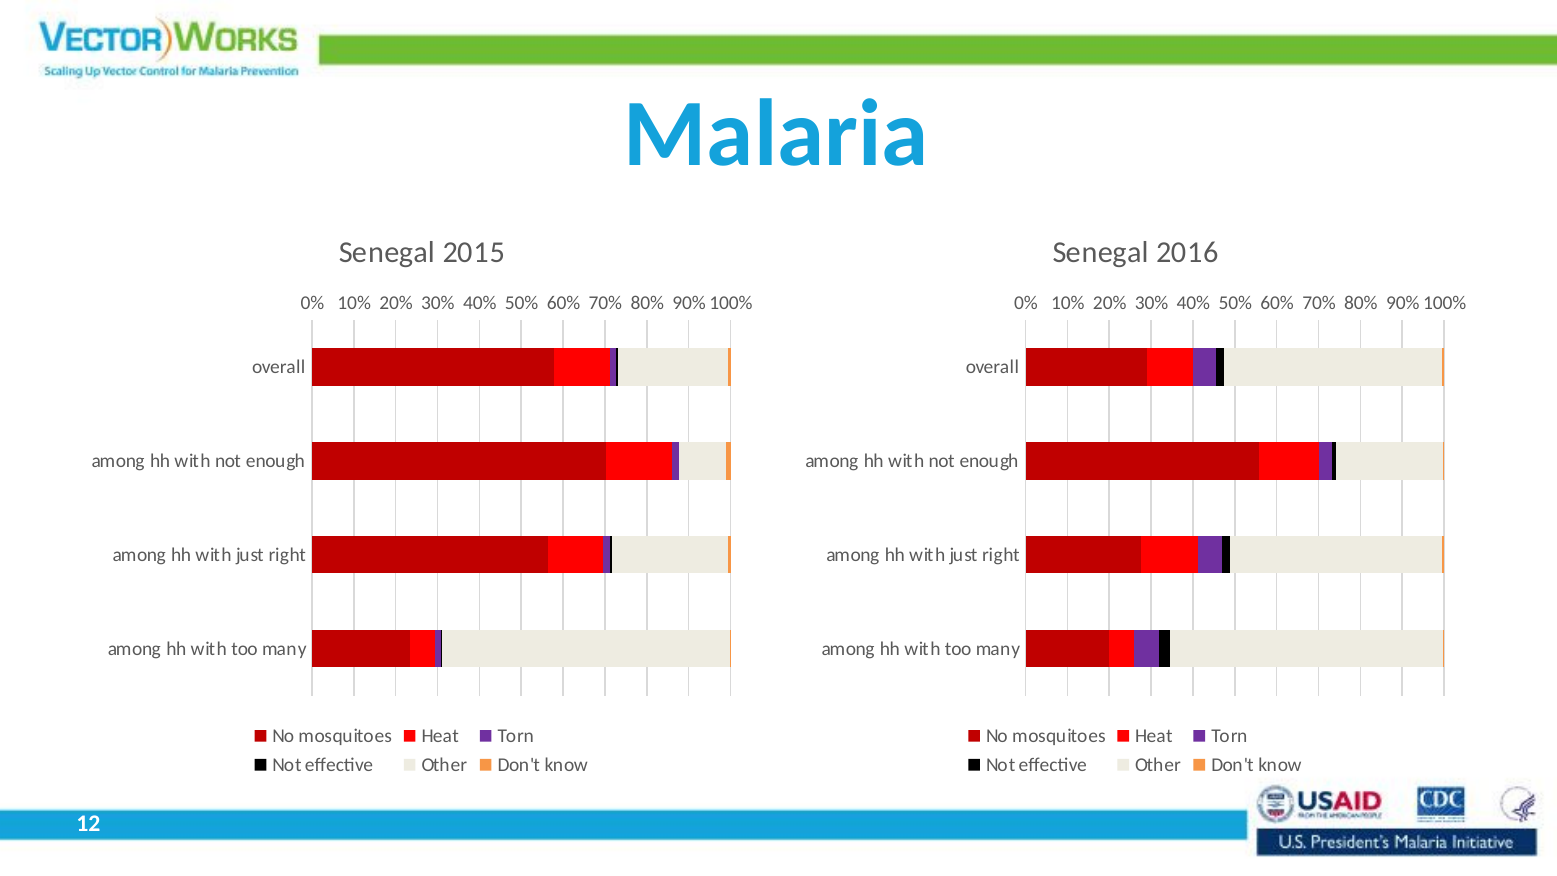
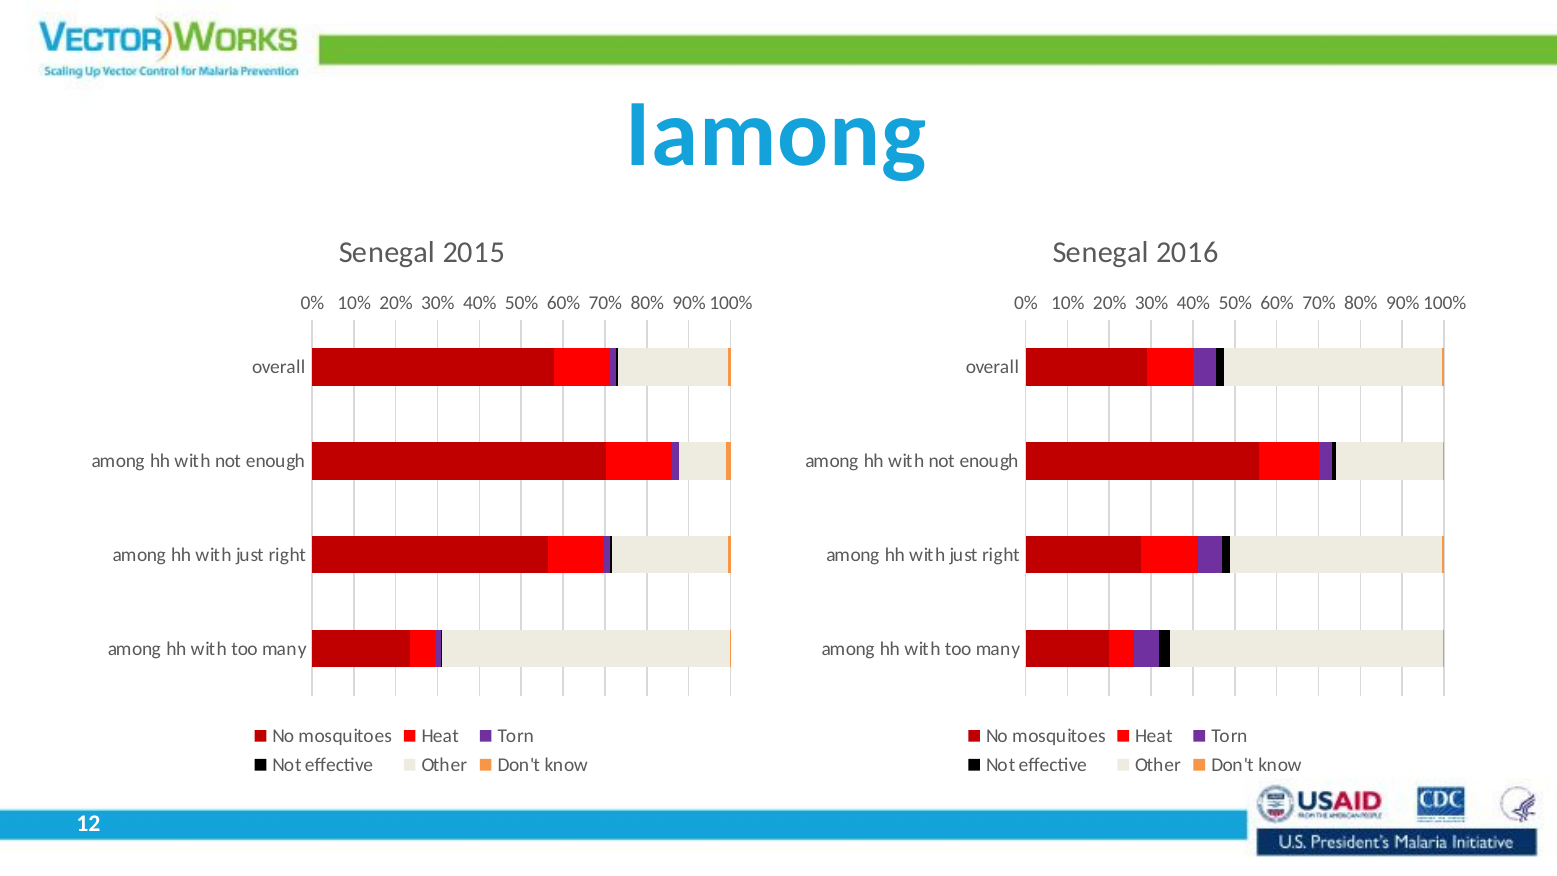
Malaria: Malaria -> Iamong (776, 134)
